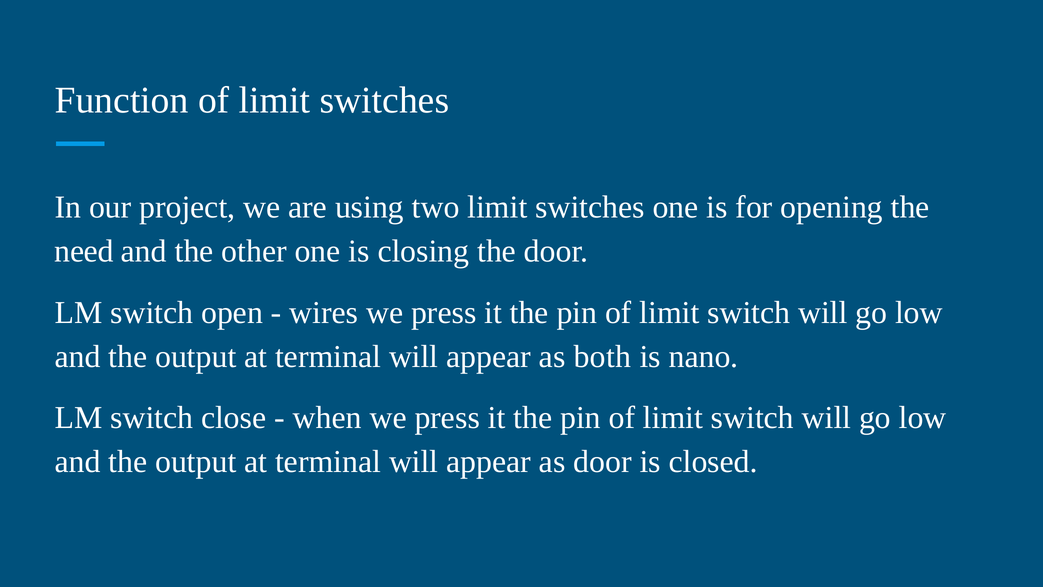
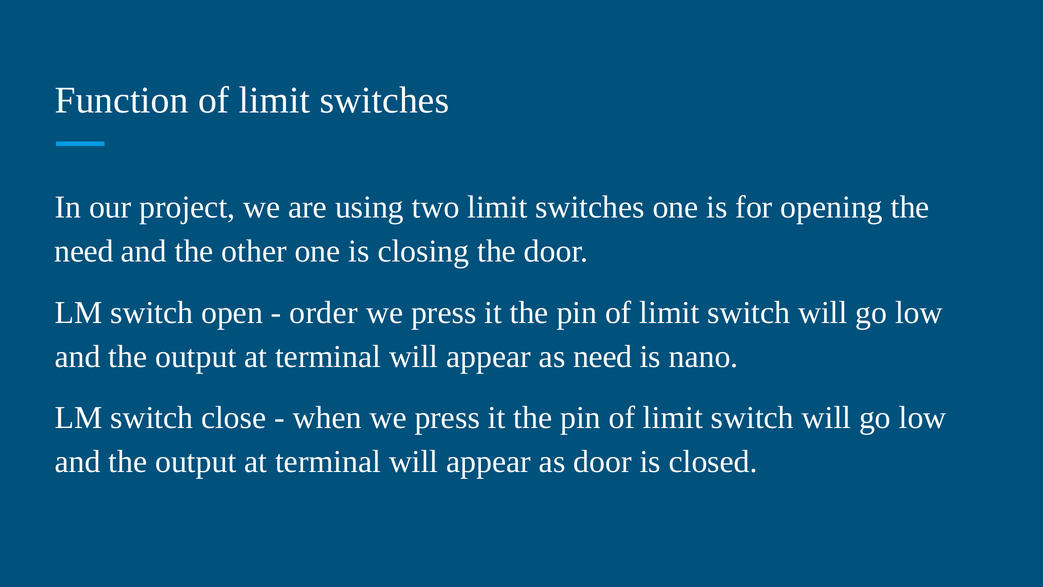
wires: wires -> order (324, 313)
as both: both -> need (603, 356)
